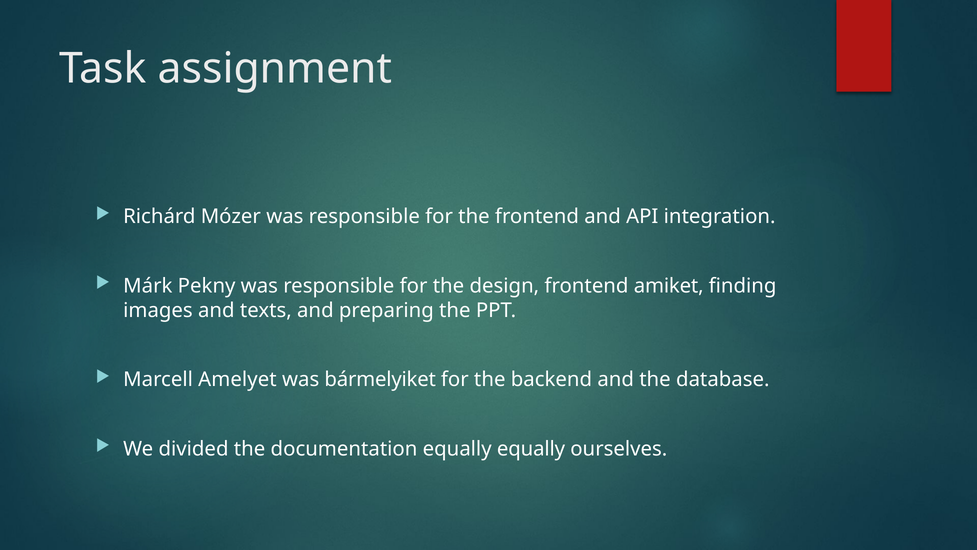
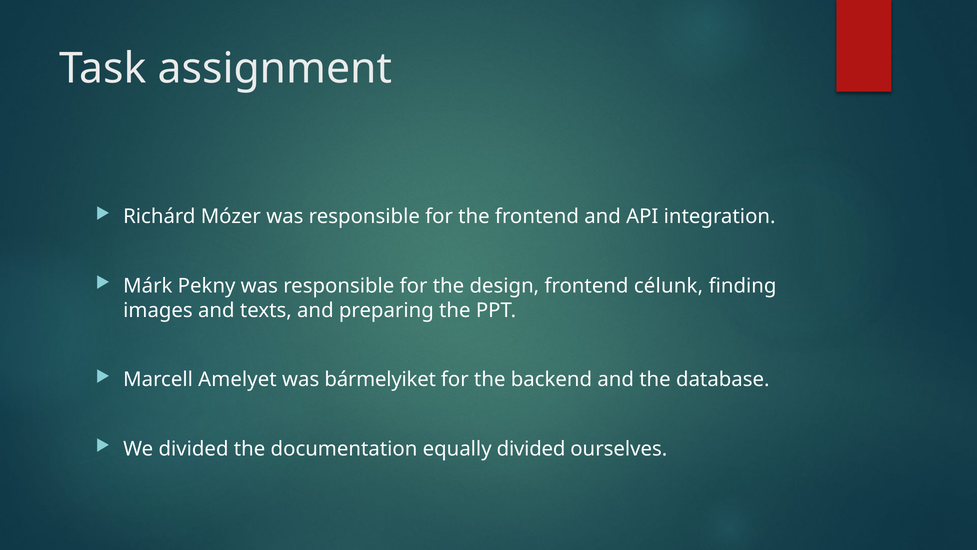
amiket: amiket -> célunk (668, 286)
equally equally: equally -> divided (531, 449)
